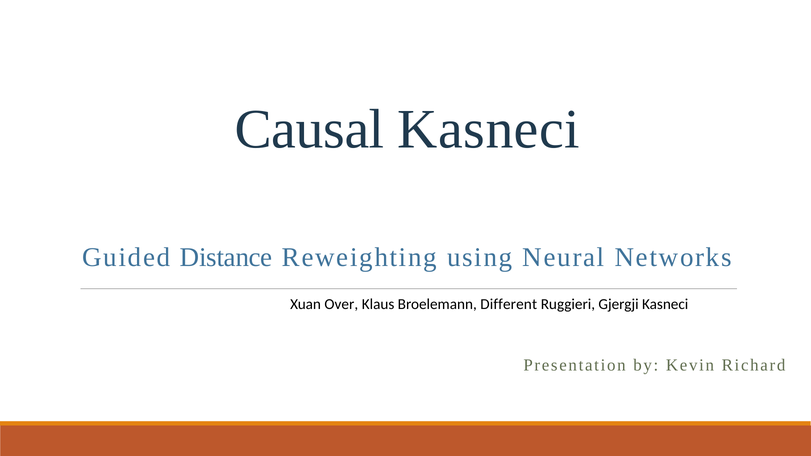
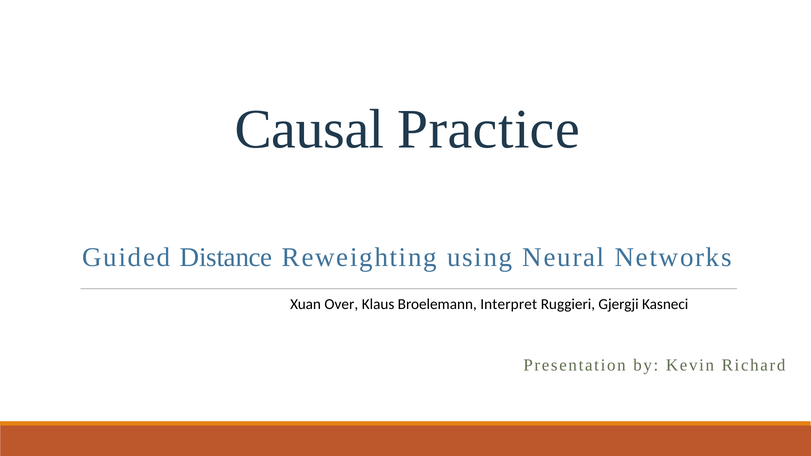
Causal Kasneci: Kasneci -> Practice (489, 129)
Different: Different -> Interpret (509, 304)
